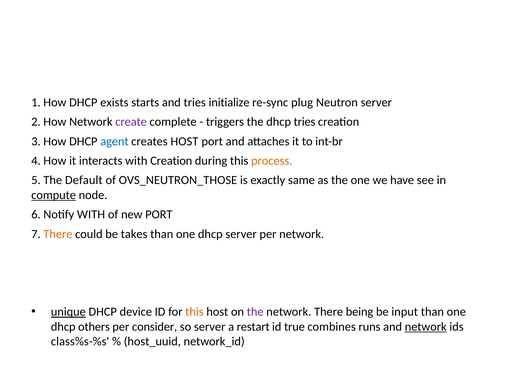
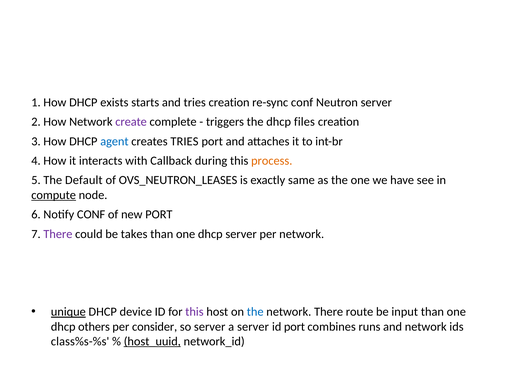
tries initialize: initialize -> creation (229, 102)
re-sync plug: plug -> conf (302, 102)
dhcp tries: tries -> files (304, 122)
creates HOST: HOST -> TRIES (184, 141)
with Creation: Creation -> Callback (171, 161)
OVS_NEUTRON_THOSE: OVS_NEUTRON_THOSE -> OVS_NEUTRON_LEASES (178, 180)
Notify WITH: WITH -> CONF (91, 214)
There colour: orange -> purple (58, 234)
this colour: orange -> purple (194, 311)
the colour: purple -> blue (255, 311)
being: being -> route (360, 311)
a restart: restart -> server (253, 326)
id true: true -> port (294, 326)
network underline: present -> none (426, 326)
host_uuid underline: none -> present (152, 341)
